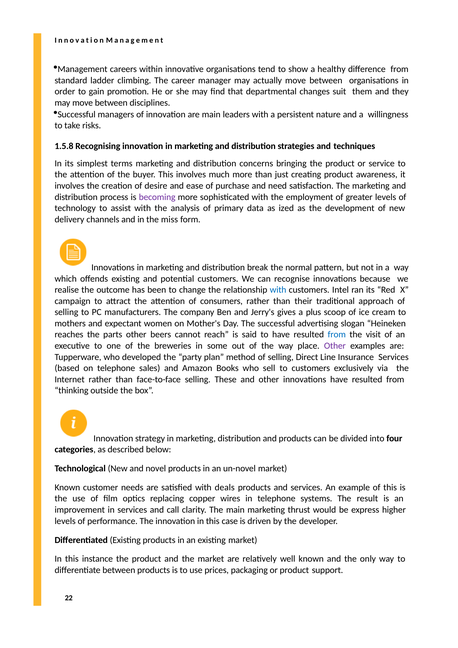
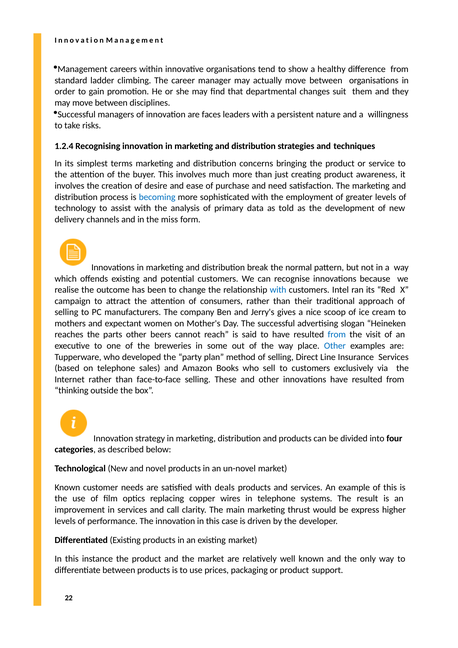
are main: main -> faces (211, 114)
1.5.8: 1.5.8 -> 1.2.4 (64, 146)
becoming colour: purple -> blue (157, 197)
ized: ized -> told (286, 208)
plus: plus -> nice (314, 312)
Other colour: purple -> blue (335, 346)
